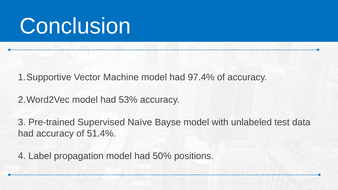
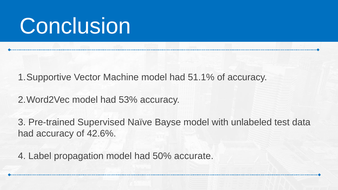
97.4%: 97.4% -> 51.1% (201, 77)
51.4%: 51.4% -> 42.6% (101, 134)
positions: positions -> accurate (194, 156)
